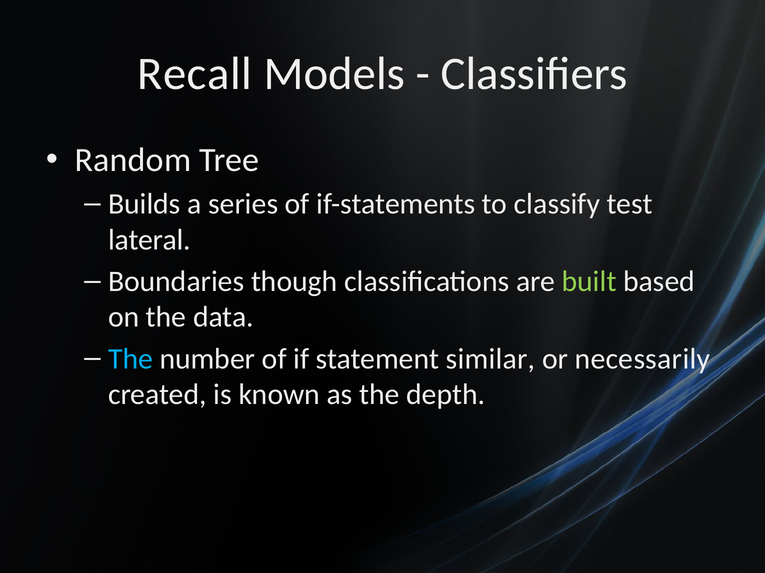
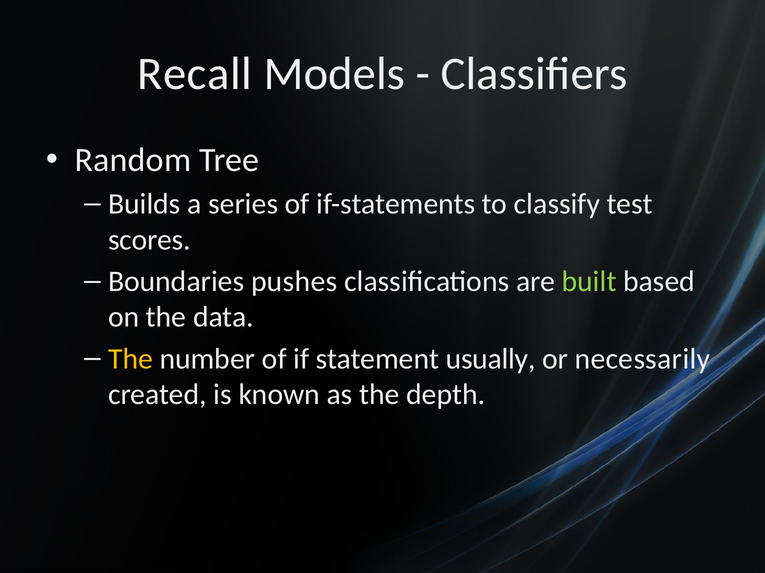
lateral: lateral -> scores (149, 240)
though: though -> pushes (294, 282)
The colour: light blue -> yellow (130, 359)
similar: similar -> usually (491, 359)
